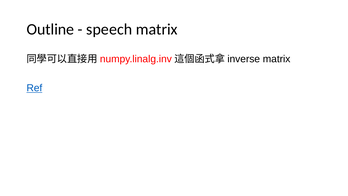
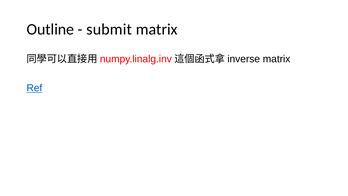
speech: speech -> submit (109, 29)
